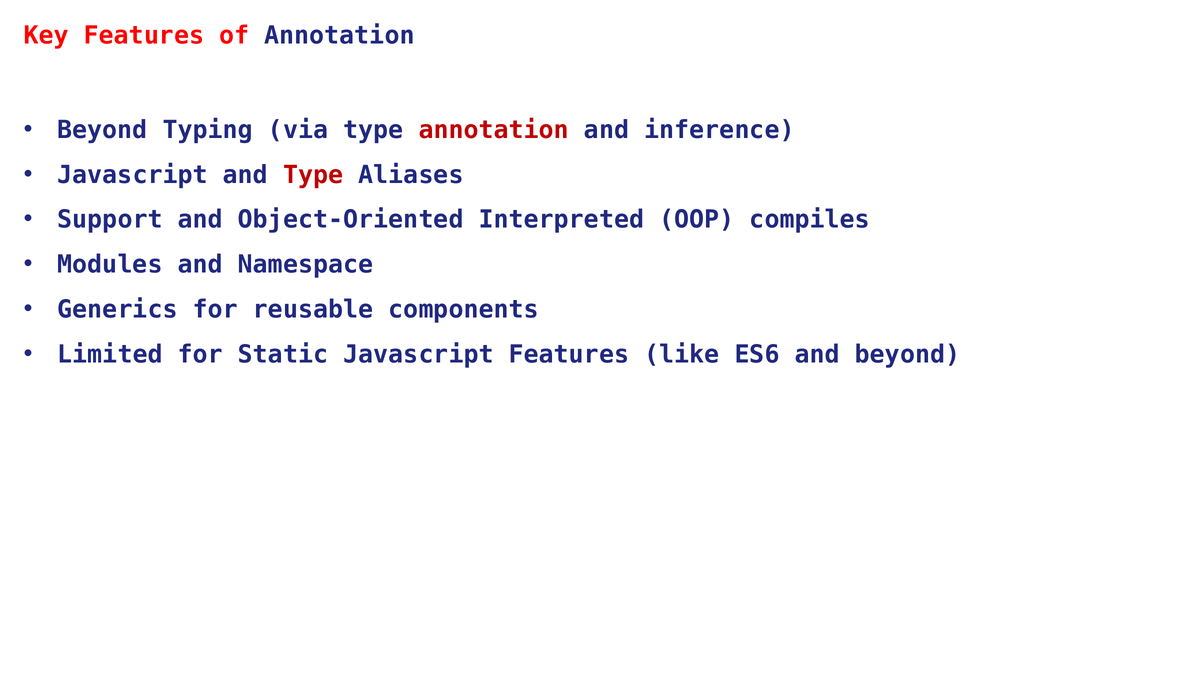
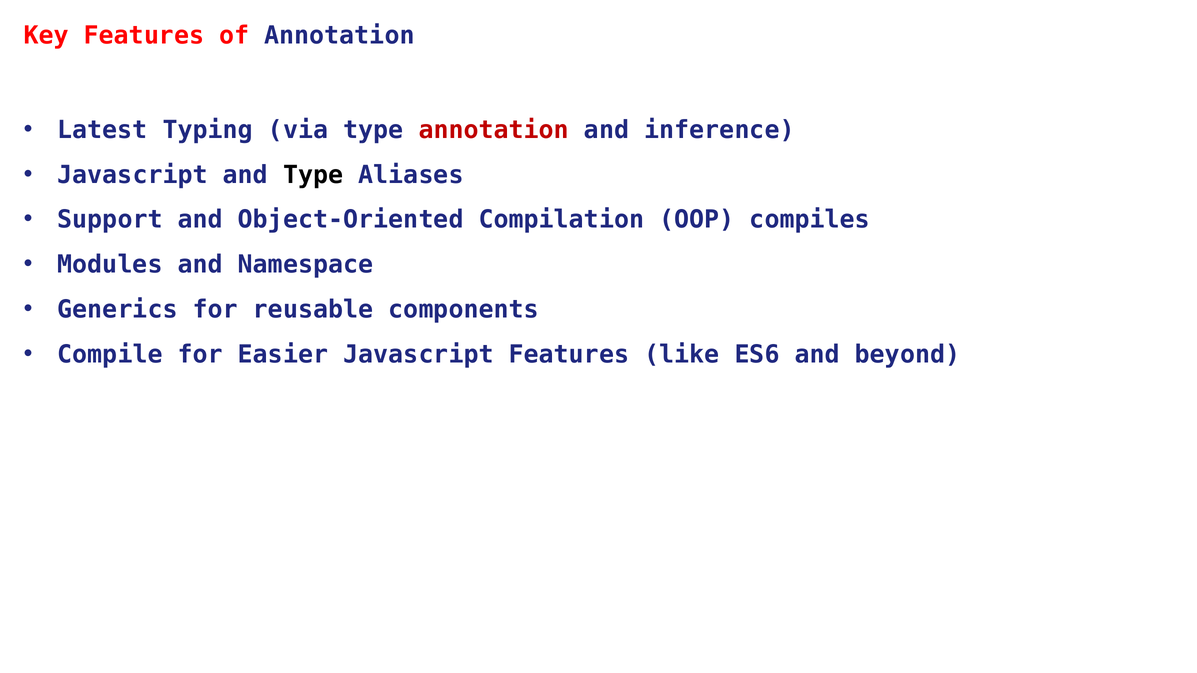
Beyond: Beyond -> Latest (102, 130)
Type colour: red -> black (313, 175)
Interpreted: Interpreted -> Compilation (561, 220)
Limited: Limited -> Compile (110, 354)
Static: Static -> Easier (283, 354)
